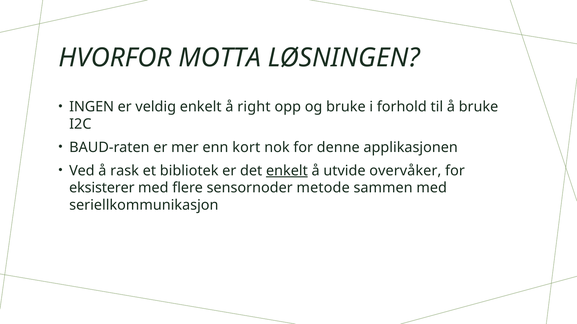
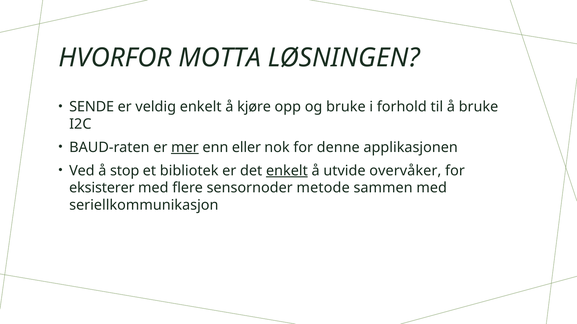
INGEN: INGEN -> SENDE (92, 107)
right: right -> kjøre (254, 107)
mer underline: none -> present (185, 148)
kort: kort -> eller (246, 148)
rask: rask -> stop (125, 171)
